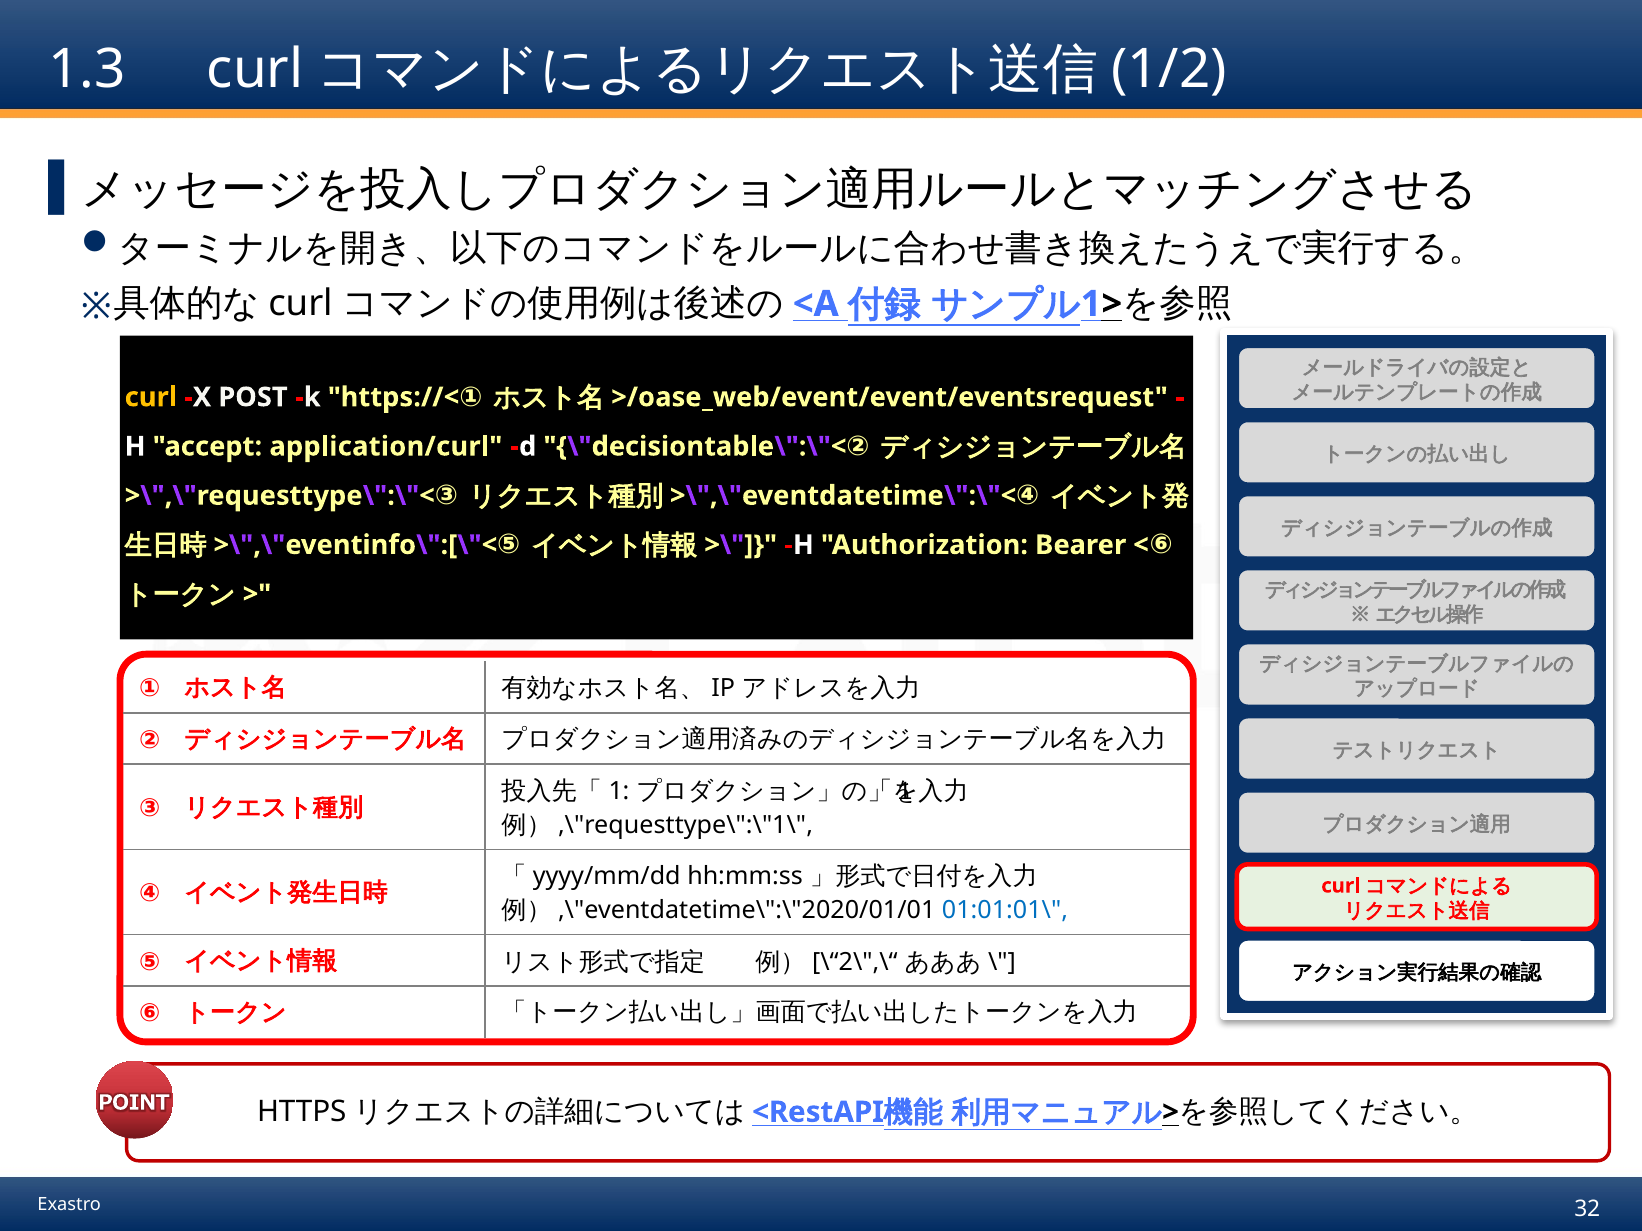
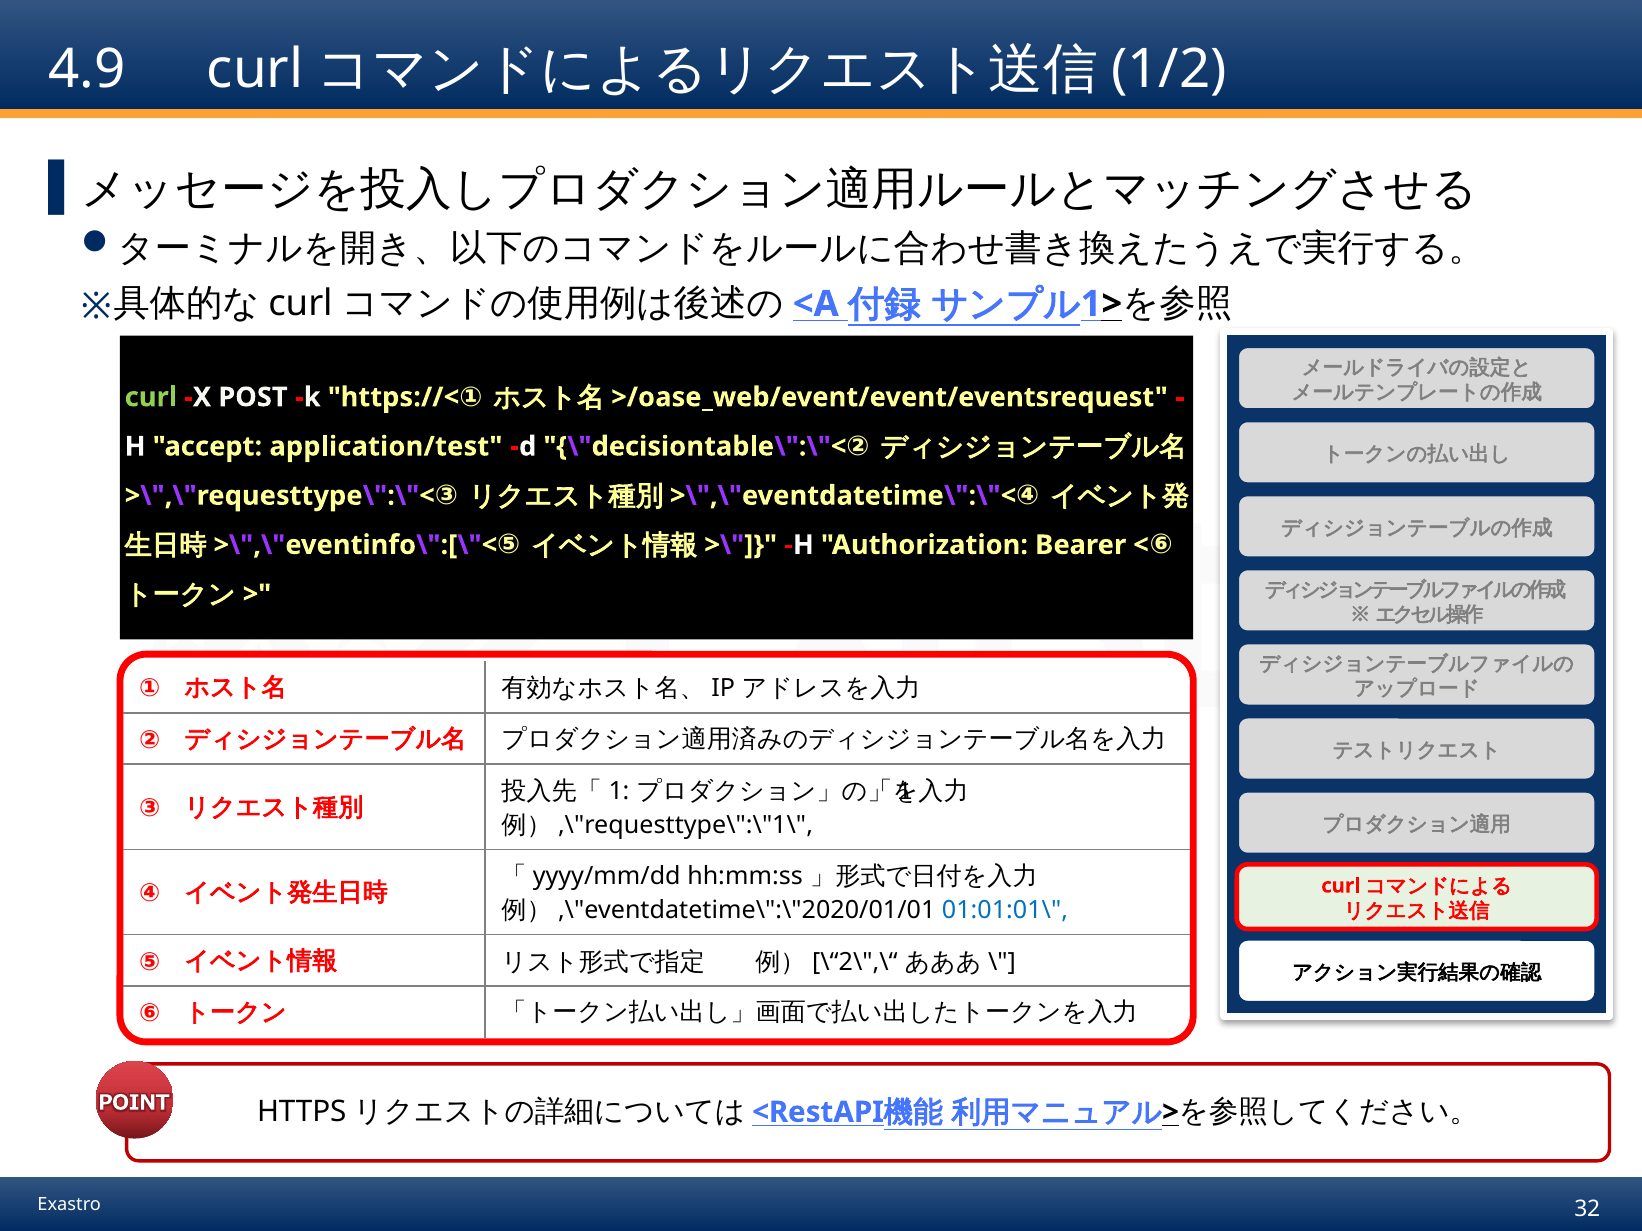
1.3: 1.3 -> 4.9 (87, 70)
curl colour: yellow -> light green (151, 397)
application/curl: application/curl -> application/test (386, 447)
